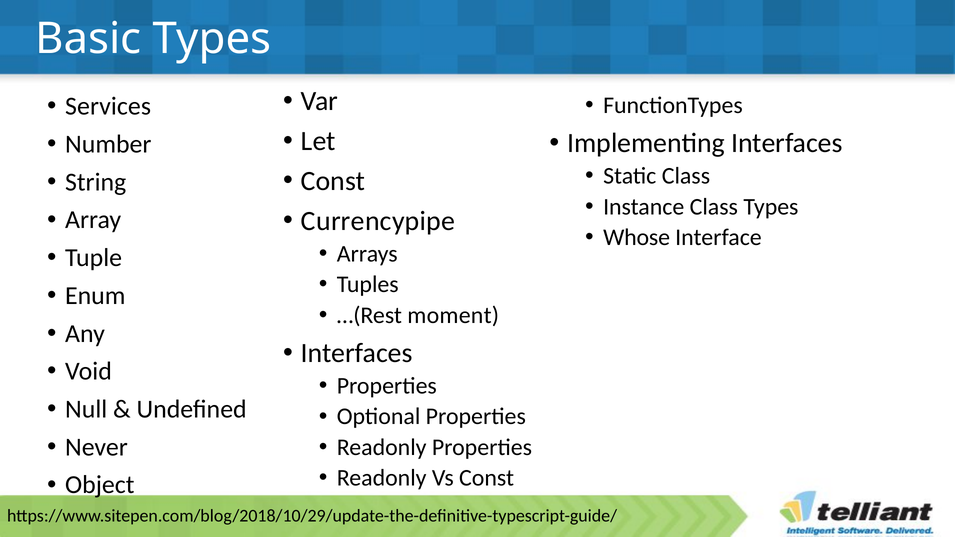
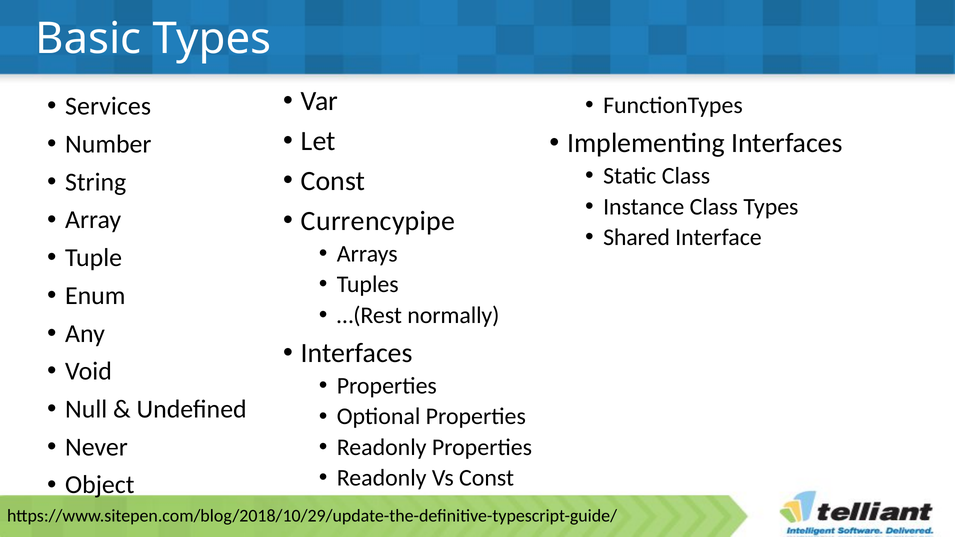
Whose: Whose -> Shared (637, 238)
moment: moment -> normally (453, 315)
